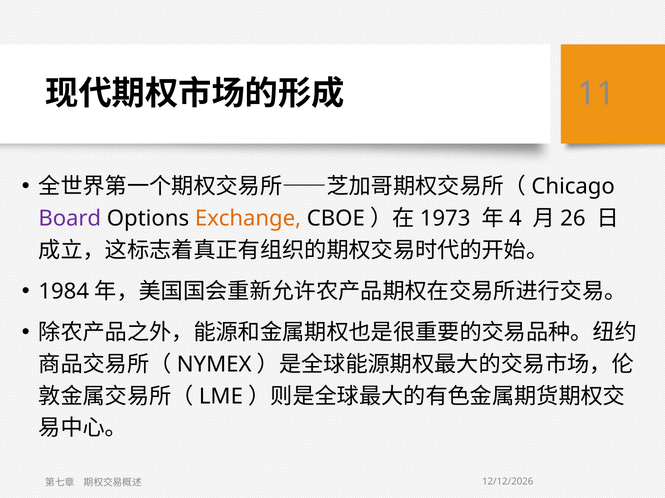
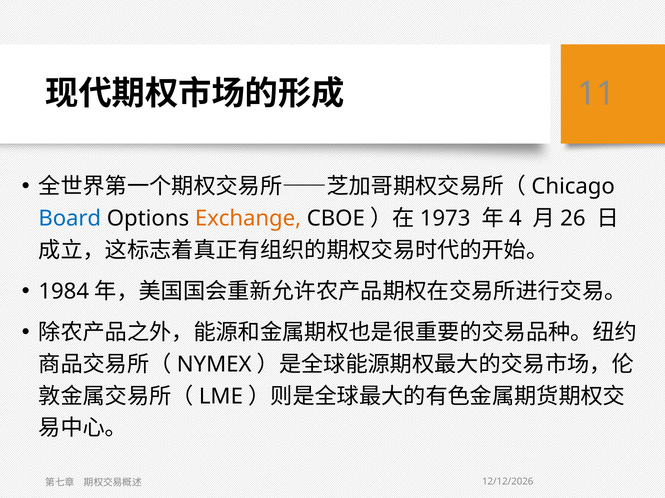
Board colour: purple -> blue (70, 219)
